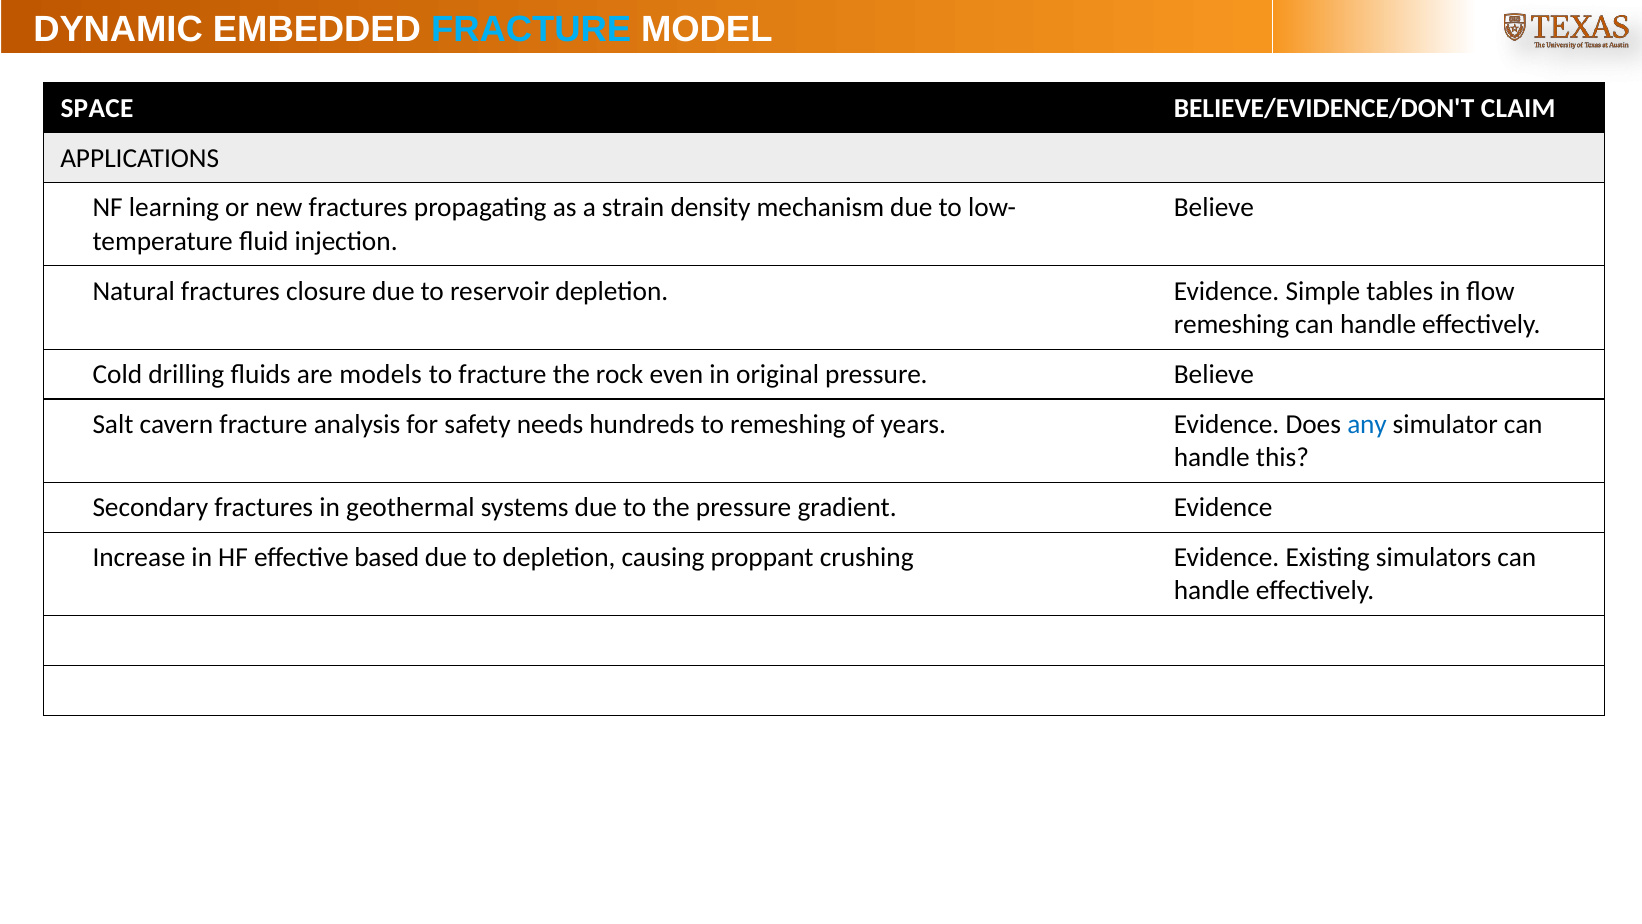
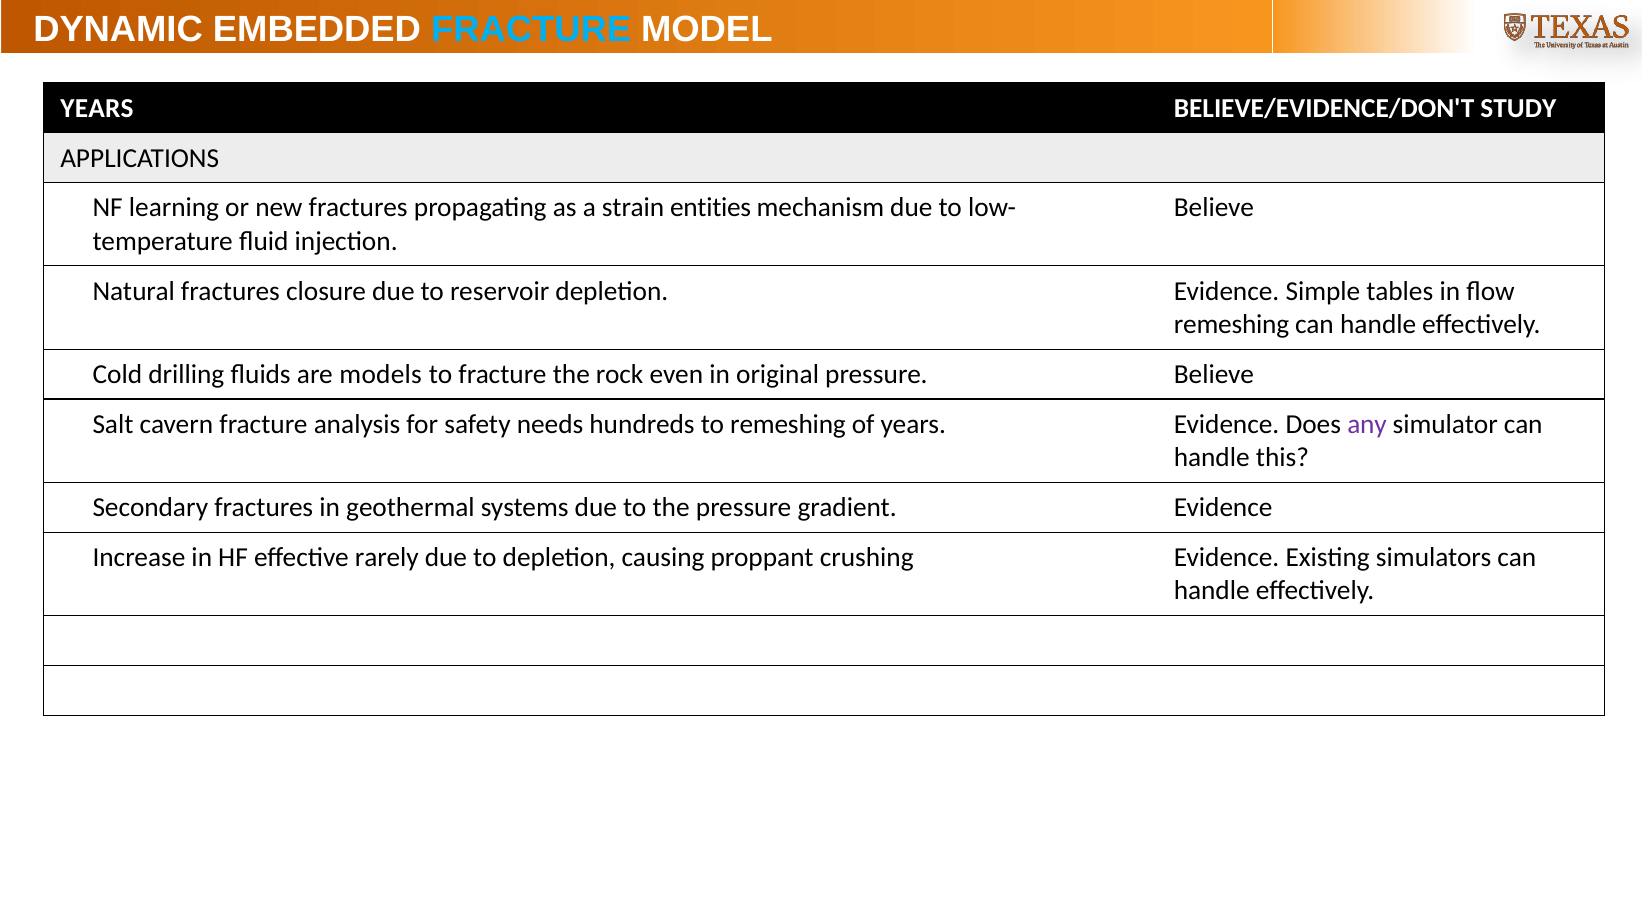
SPACE: SPACE -> YEARS (97, 108)
CLAIM: CLAIM -> STUDY (1518, 108)
density: density -> entities (711, 208)
any colour: blue -> purple (1367, 424)
based: based -> rarely (387, 557)
